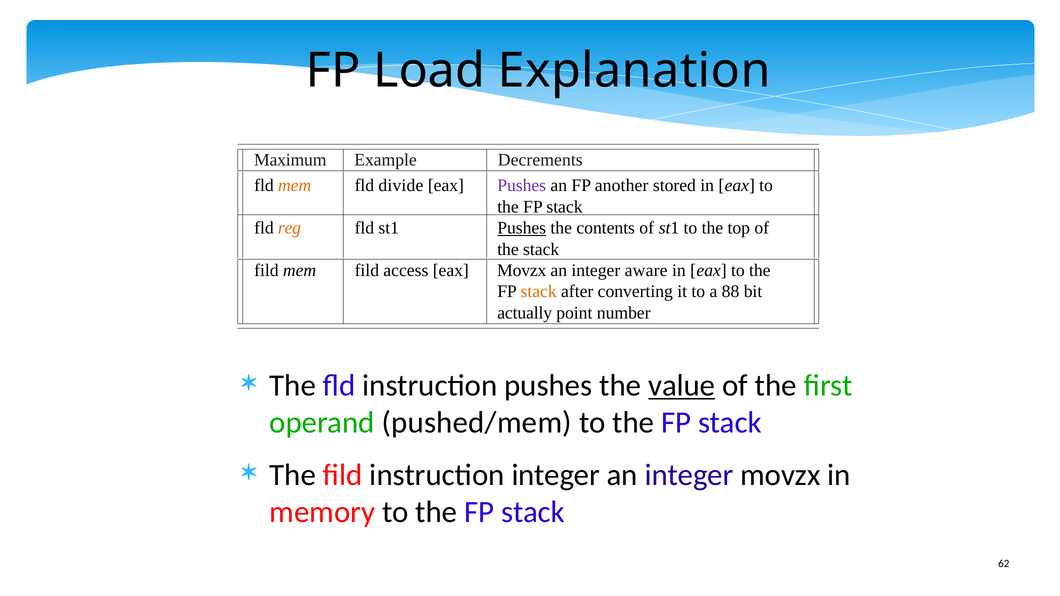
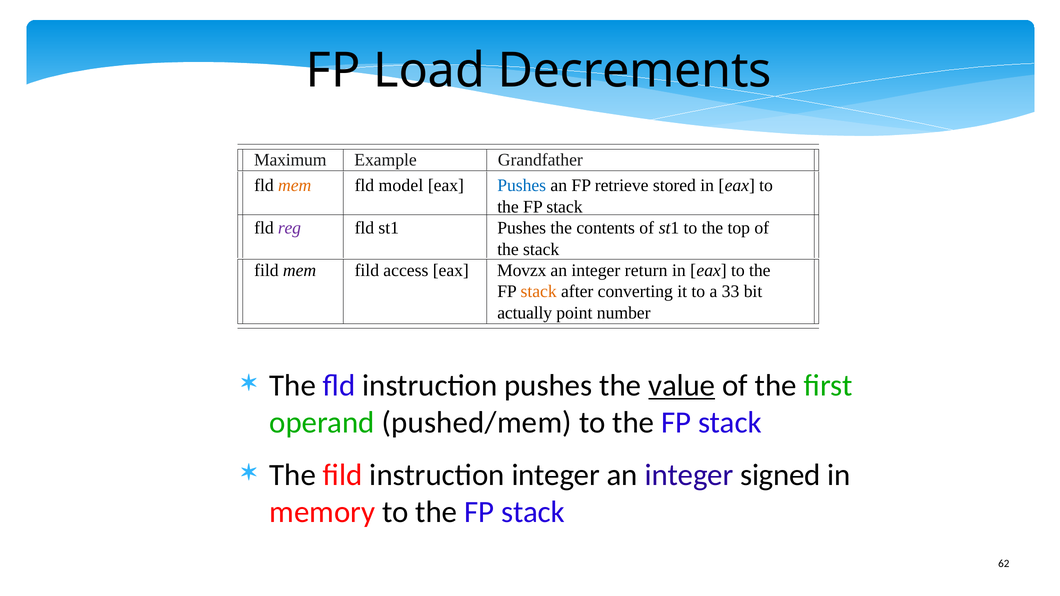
Explanation: Explanation -> Decrements (635, 71)
Decrements: Decrements -> Grandfather (540, 160)
divide: divide -> model (401, 186)
Pushes colour: purple -> blue (522, 186)
another: another -> retrieve (622, 186)
reg colour: orange -> purple (289, 228)
Pushes underline: present -> none (522, 228)
aware: aware -> return (646, 270)
88: 88 -> 33 (731, 292)
integer movzx: movzx -> signed (780, 475)
